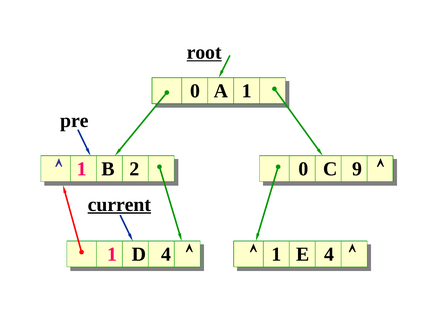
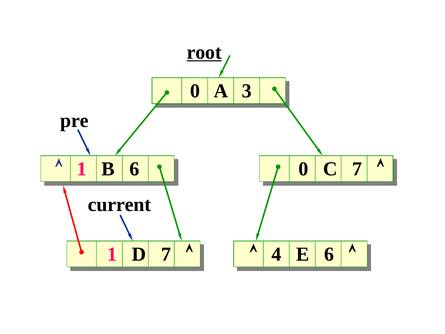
A 1: 1 -> 3 (247, 91)
B 2: 2 -> 6 (134, 169)
C 9: 9 -> 7 (357, 169)
current underline: present -> none (119, 204)
D 4: 4 -> 7 (166, 254)
1: 1 -> 4 (276, 254)
E 4: 4 -> 6 (329, 254)
